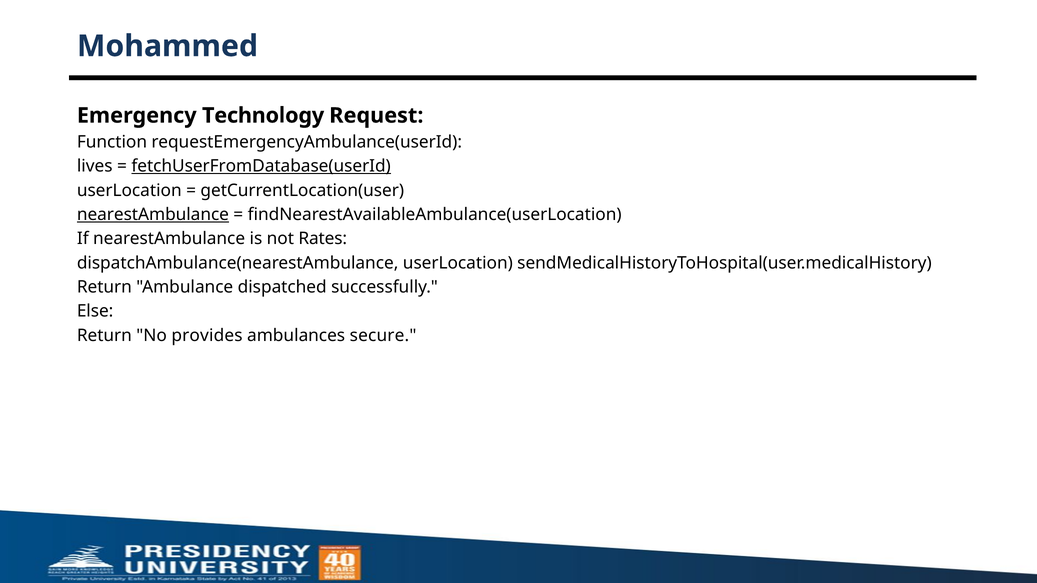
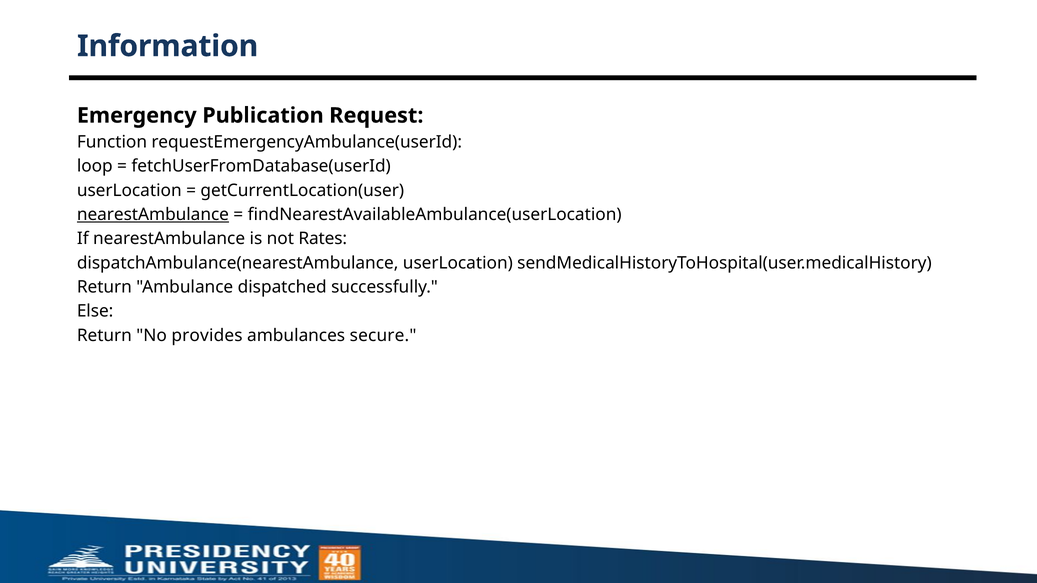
Mohammed: Mohammed -> Information (168, 46)
Technology: Technology -> Publication (263, 116)
lives: lives -> loop (95, 166)
fetchUserFromDatabase(userId underline: present -> none (261, 166)
